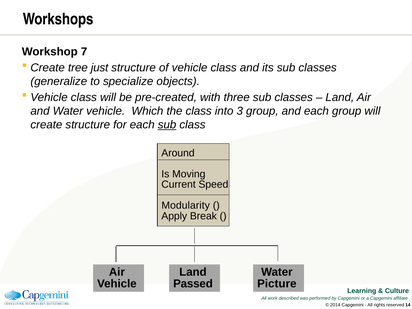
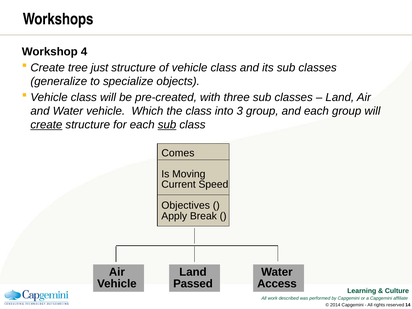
7: 7 -> 4 (84, 52)
create underline: none -> present (46, 125)
Around: Around -> Comes (178, 153)
Modularity: Modularity -> Objectives (186, 206)
Picture: Picture -> Access (277, 284)
